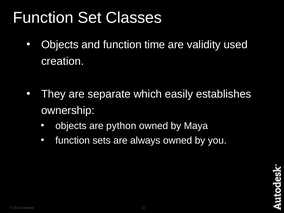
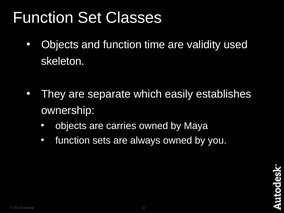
creation: creation -> skeleton (63, 61)
python: python -> carries (121, 126)
